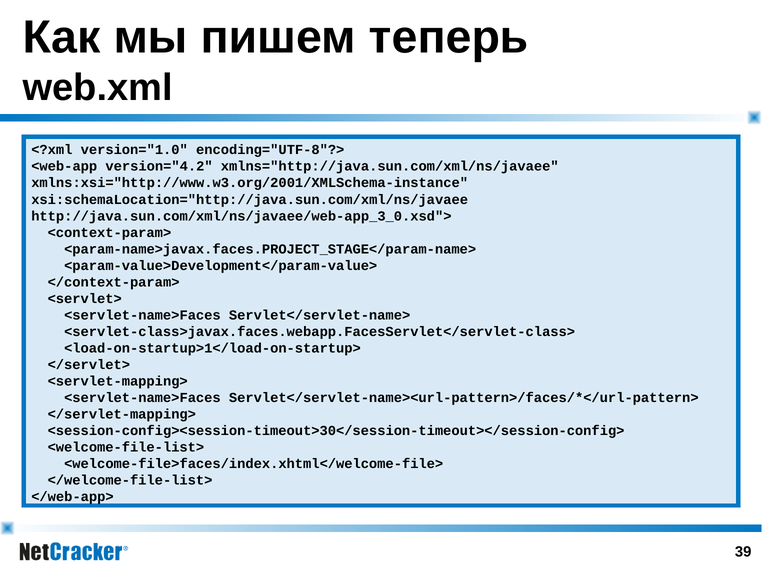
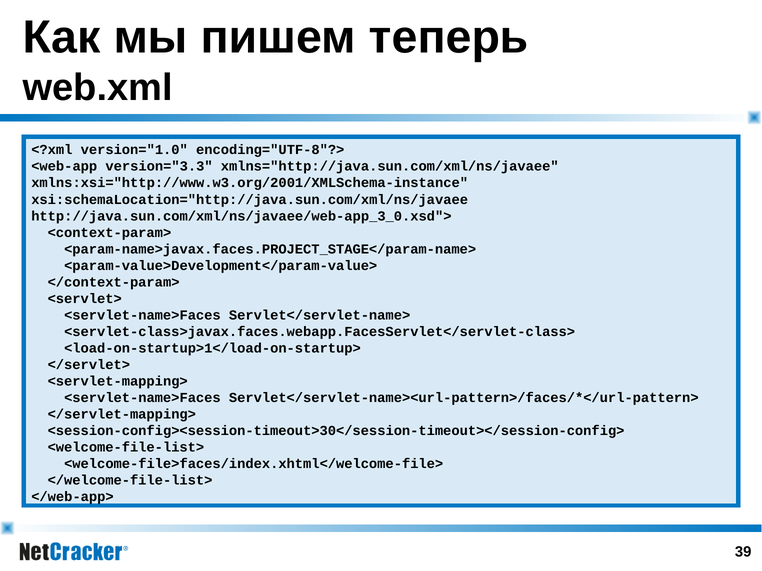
version="4.2: version="4.2 -> version="3.3 (159, 167)
